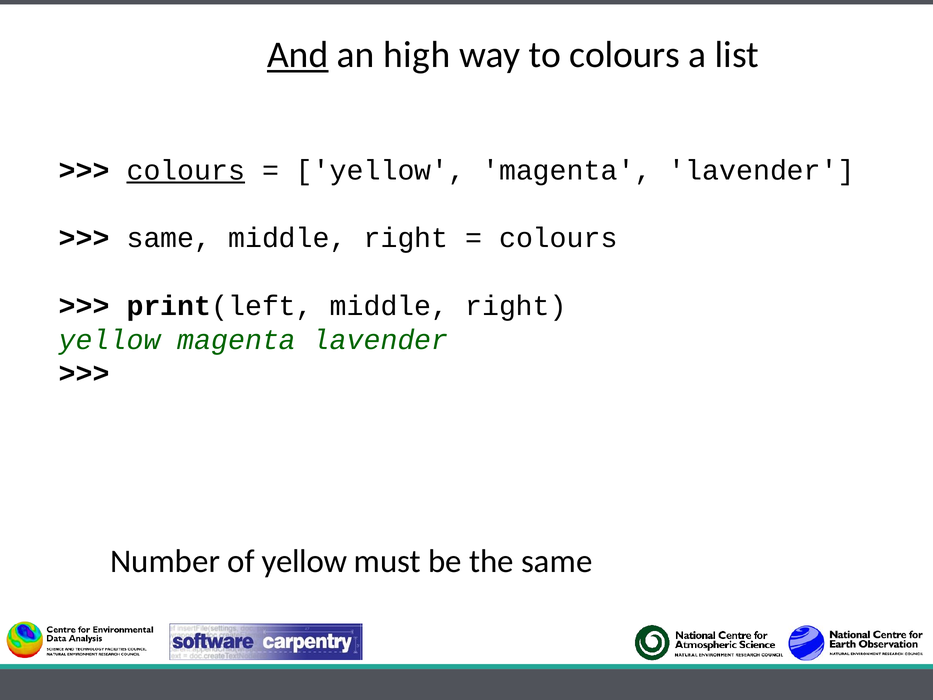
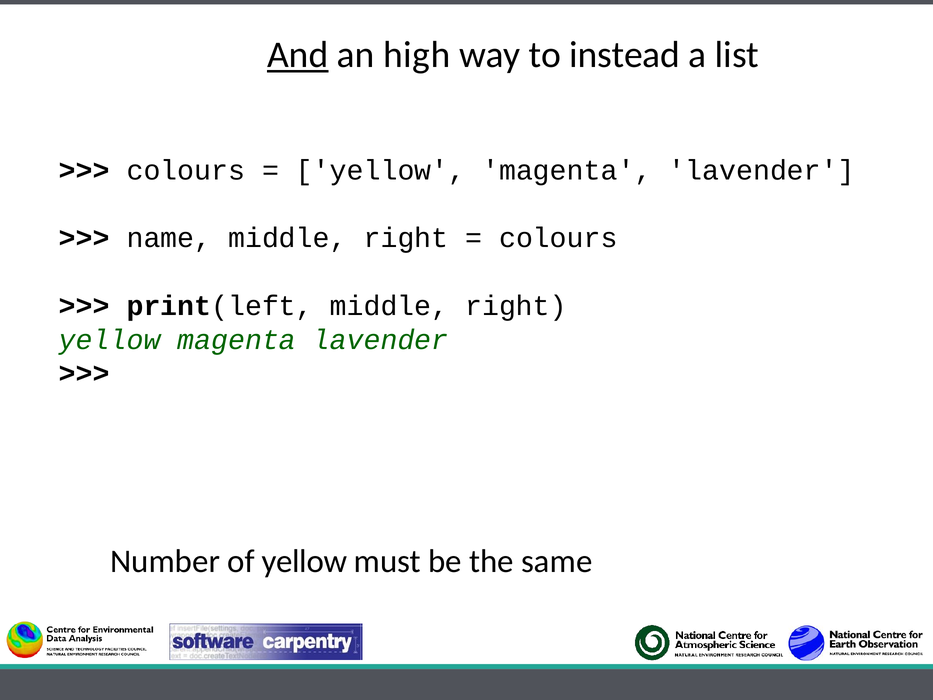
to colours: colours -> instead (625, 55)
colours underline: present -> none (186, 170)
same: same -> name (169, 238)
